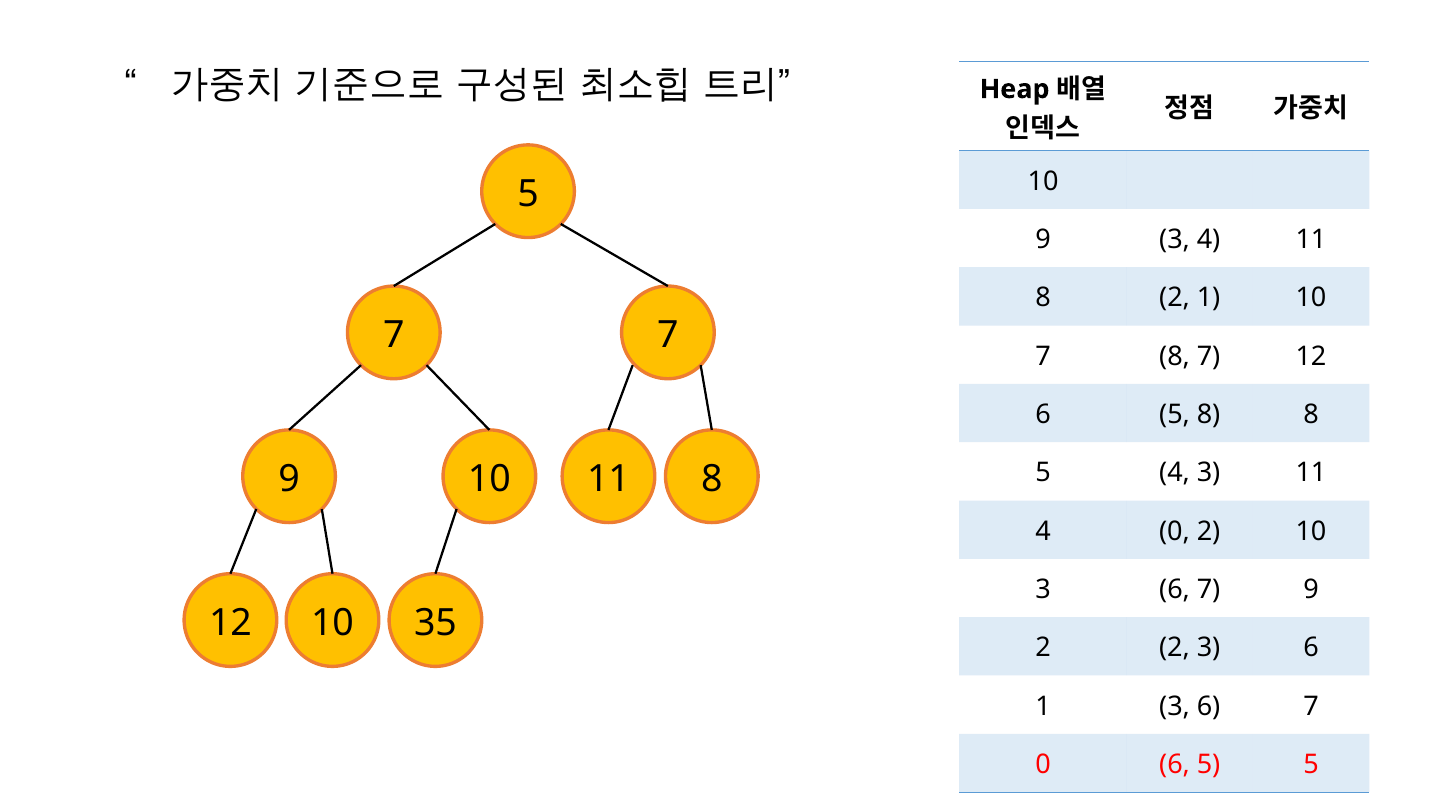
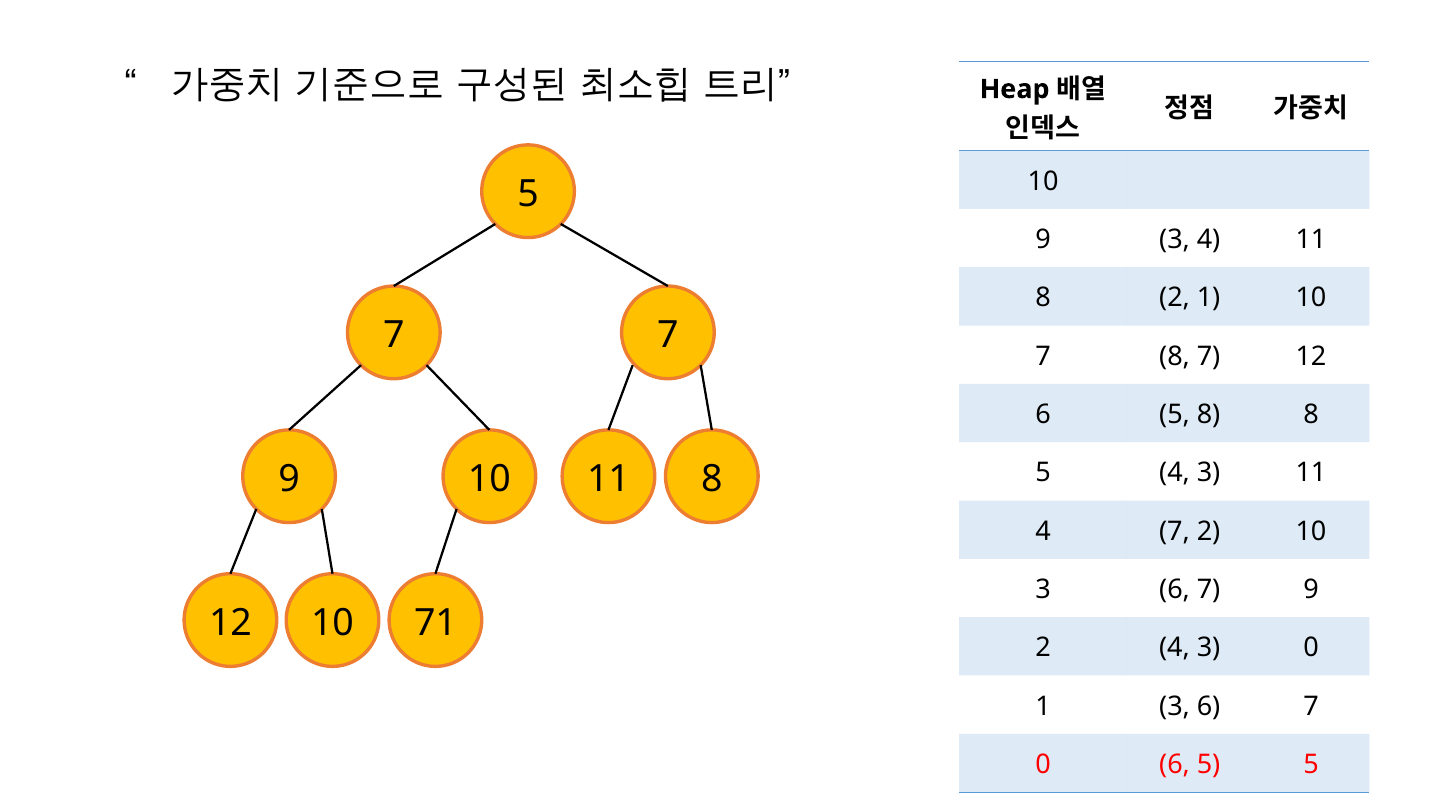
4 0: 0 -> 7 (1174, 531)
35: 35 -> 71 (435, 622)
2 2: 2 -> 4 (1174, 647)
6: 6 -> 0 (1311, 647)
